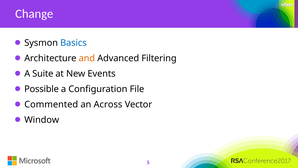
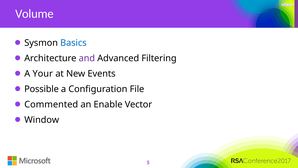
Change: Change -> Volume (34, 14)
and colour: orange -> purple (87, 58)
Suite: Suite -> Your (43, 74)
Across: Across -> Enable (108, 104)
